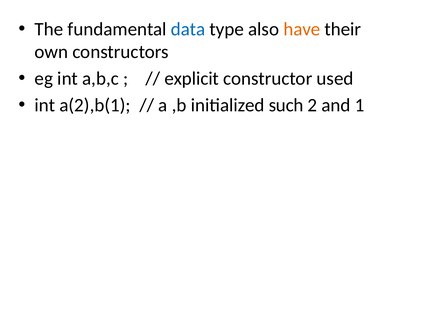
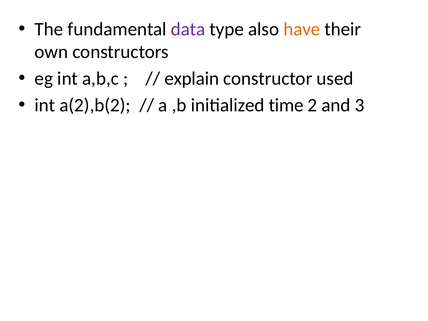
data colour: blue -> purple (188, 29)
explicit: explicit -> explain (192, 79)
a(2),b(1: a(2),b(1 -> a(2),b(2 (95, 105)
such: such -> time (286, 105)
1: 1 -> 3 (360, 105)
